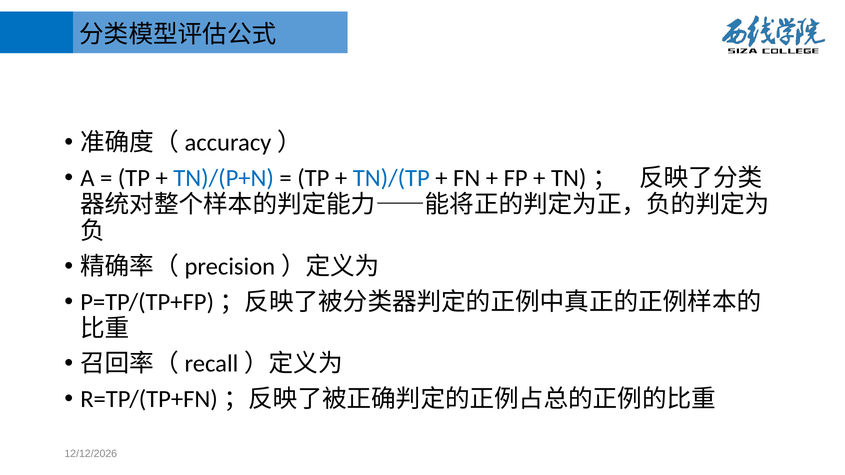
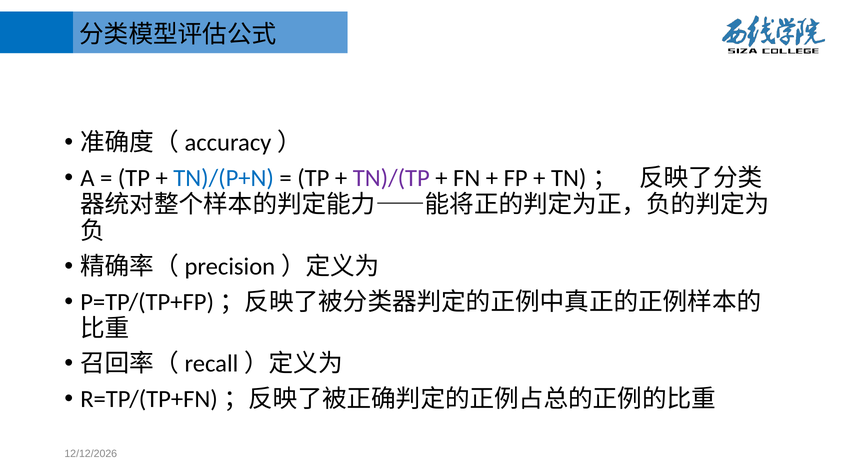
TN)/(TP colour: blue -> purple (391, 178)
